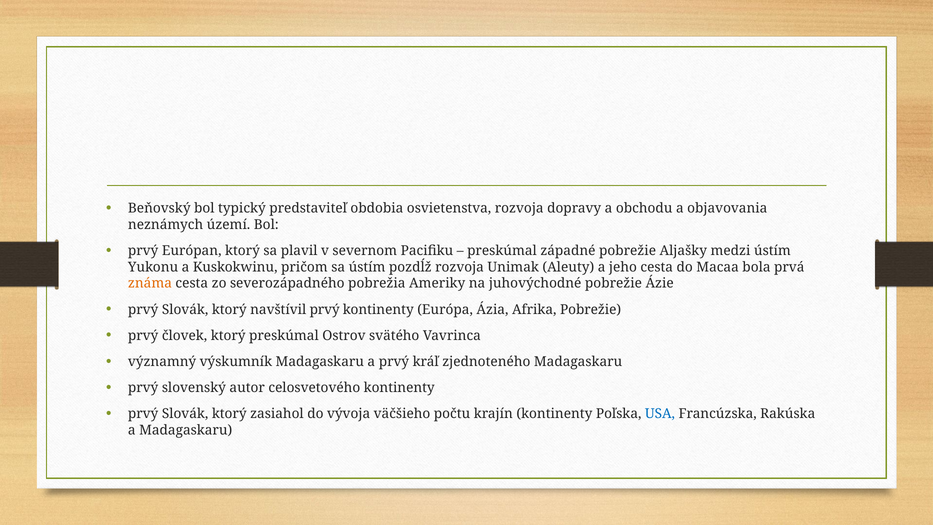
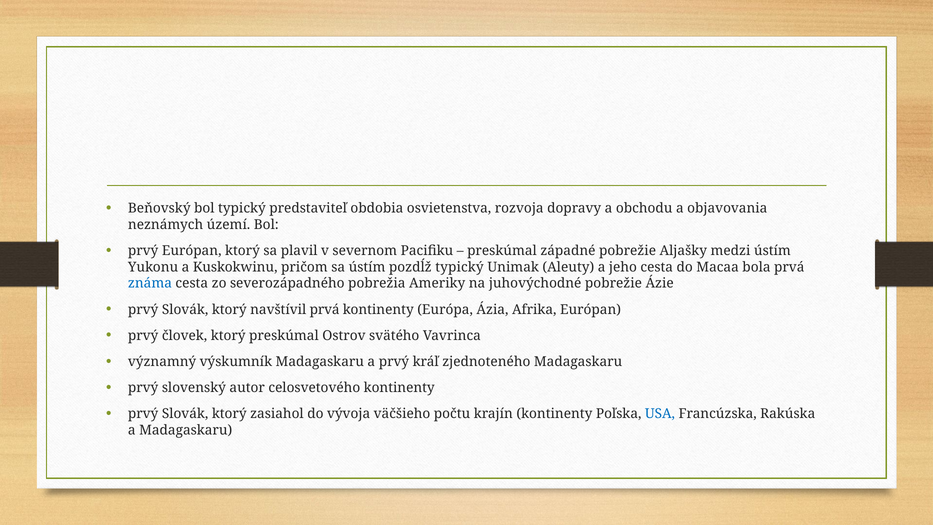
pozdĺž rozvoja: rozvoja -> typický (459, 267)
známa colour: orange -> blue (150, 283)
navštívil prvý: prvý -> prvá (325, 309)
Afrika Pobrežie: Pobrežie -> Európan (591, 309)
